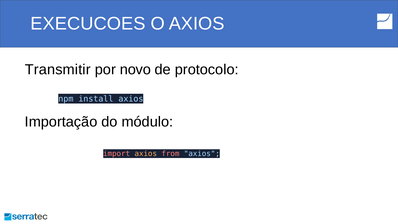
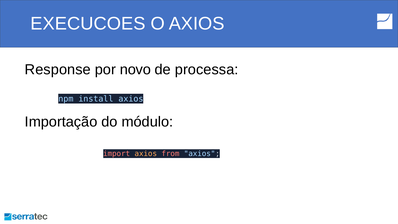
Transmitir: Transmitir -> Response (58, 70)
protocolo: protocolo -> processa (207, 70)
